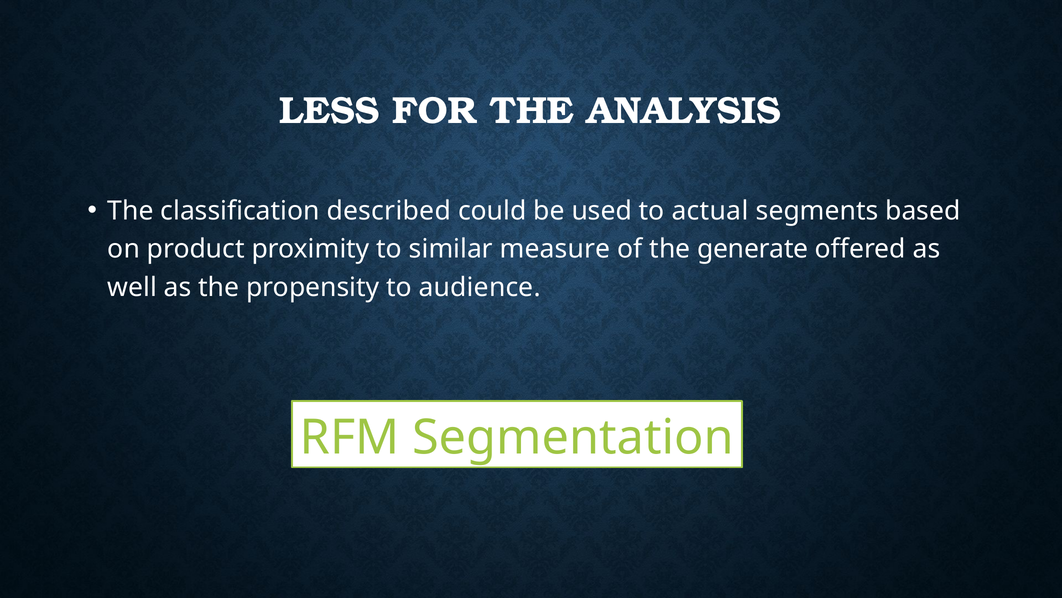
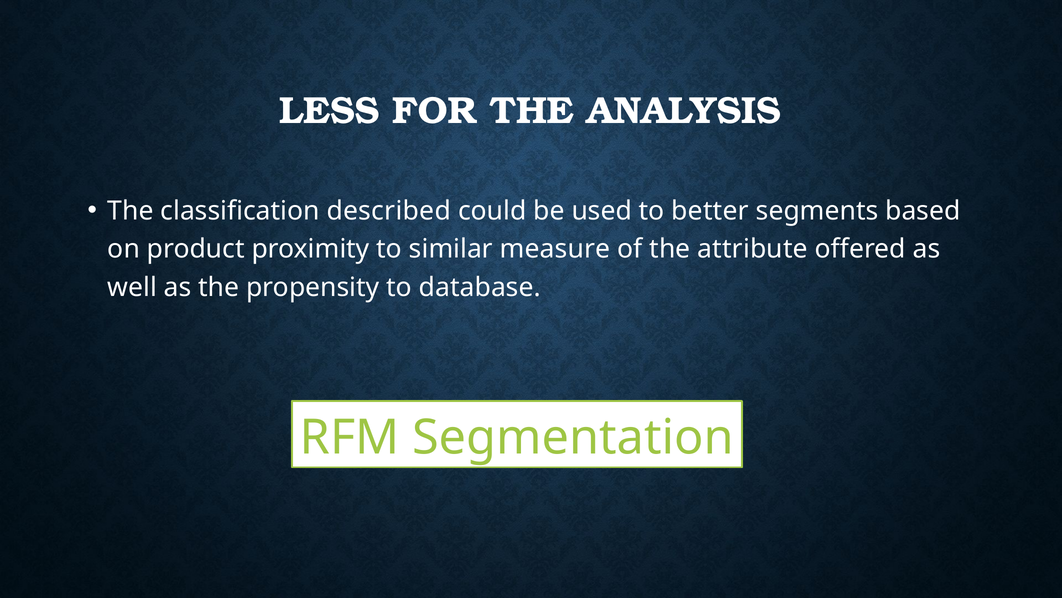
actual: actual -> better (710, 211)
generate: generate -> attribute (753, 249)
audience: audience -> database (480, 287)
